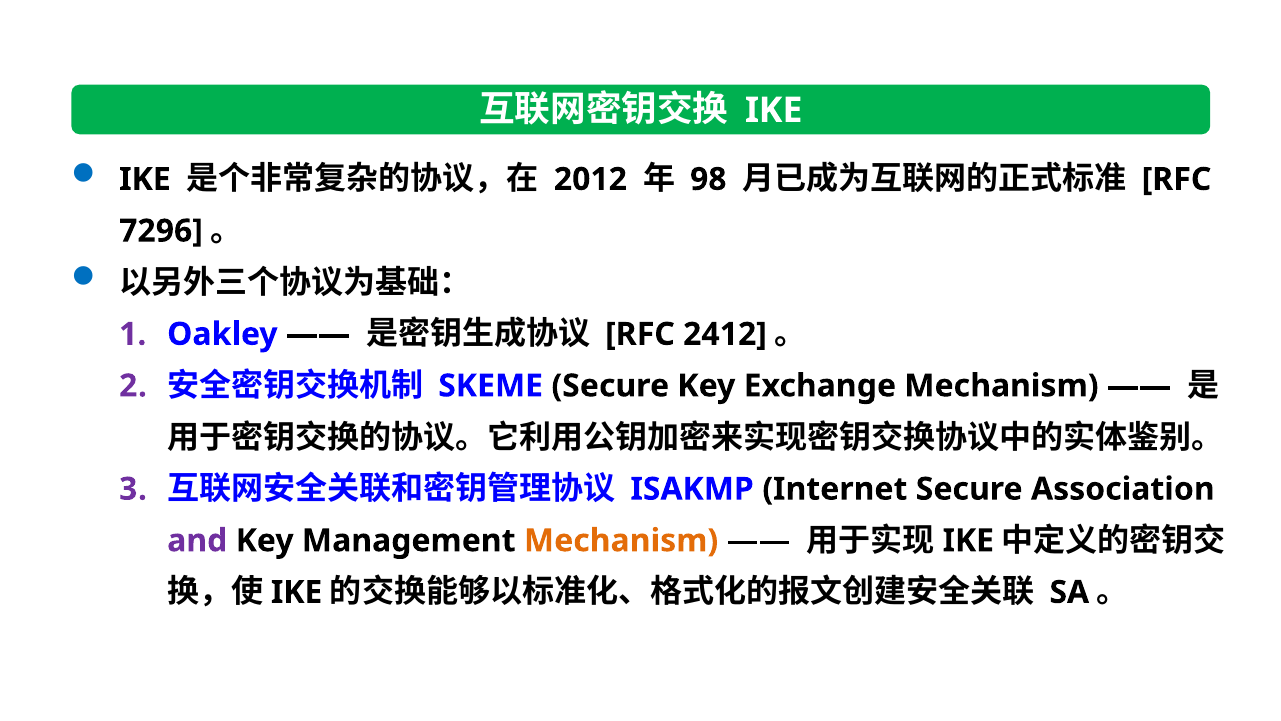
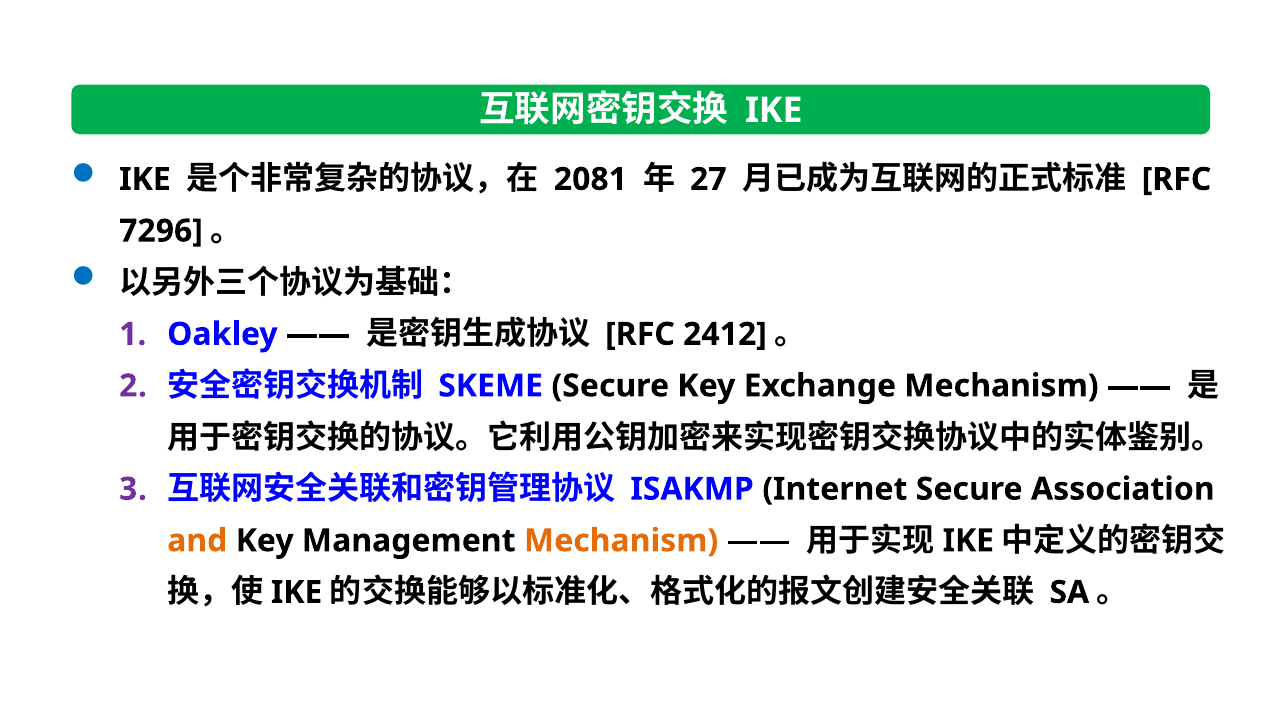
2012: 2012 -> 2081 (590, 179)
98: 98 -> 27 (708, 179)
and colour: purple -> orange (197, 540)
